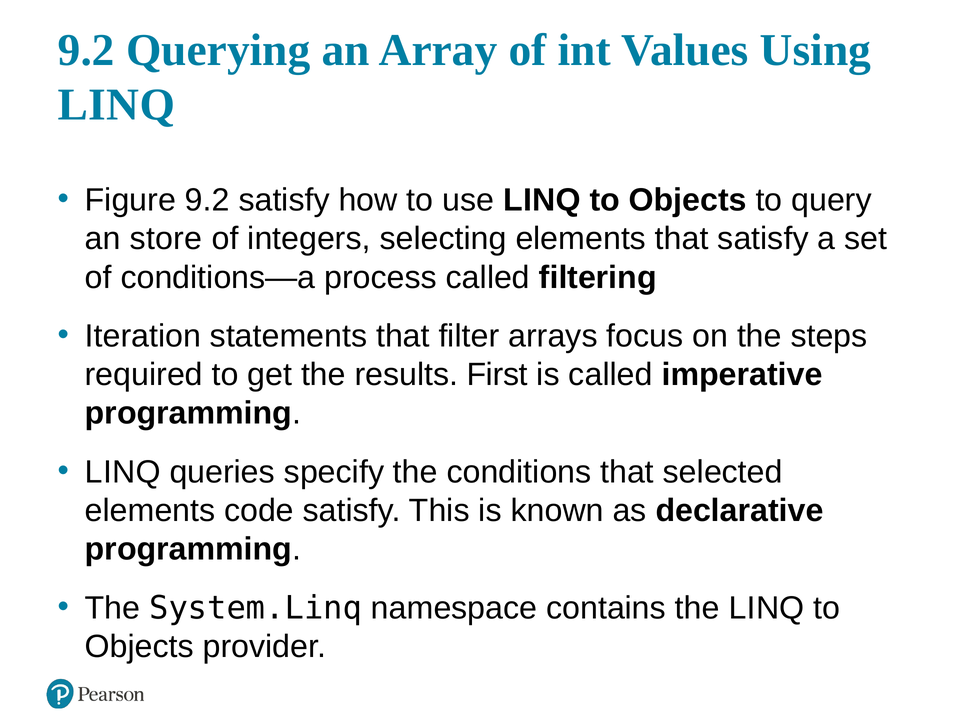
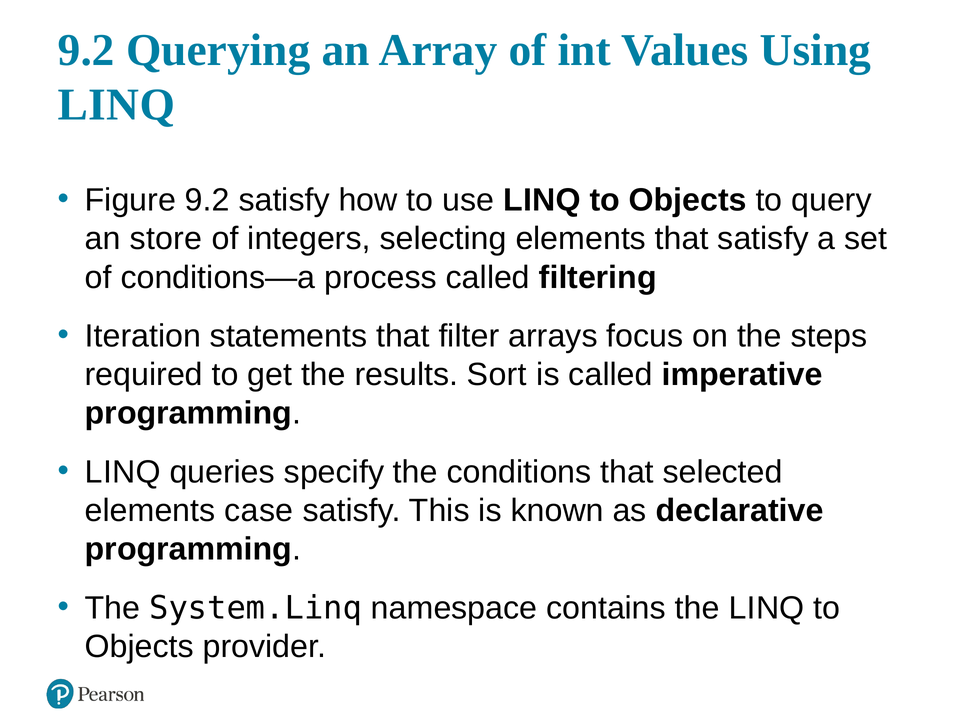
First: First -> Sort (497, 375)
code: code -> case (259, 510)
